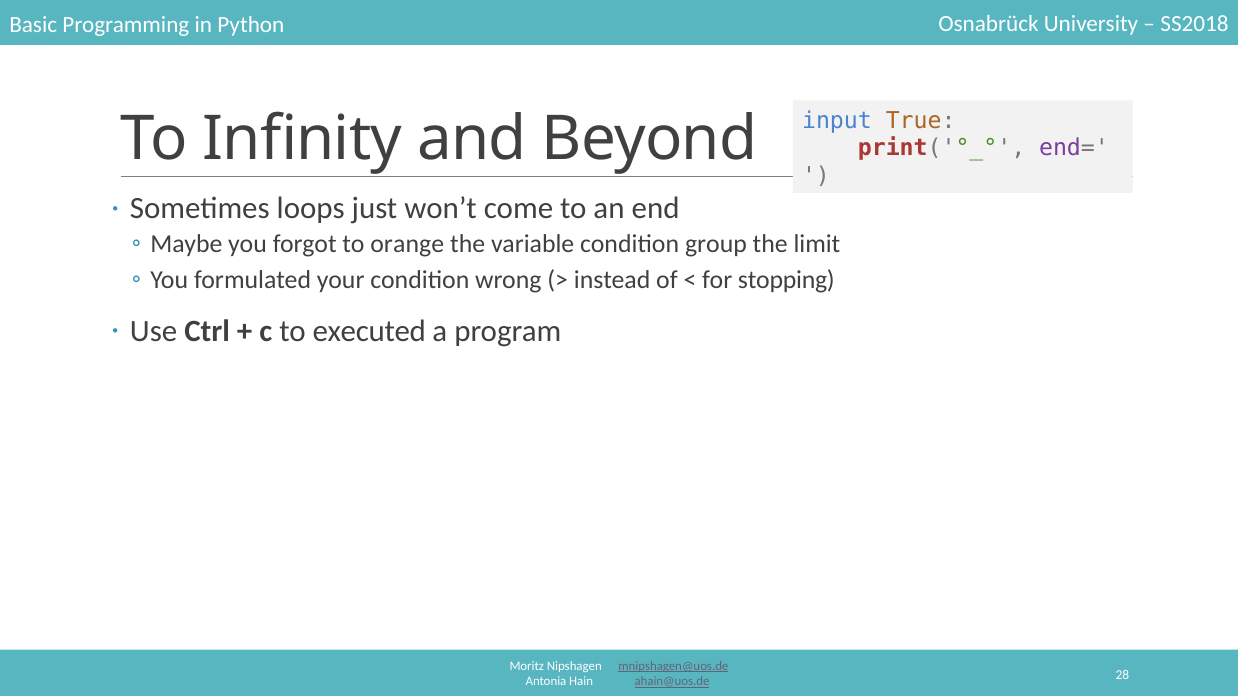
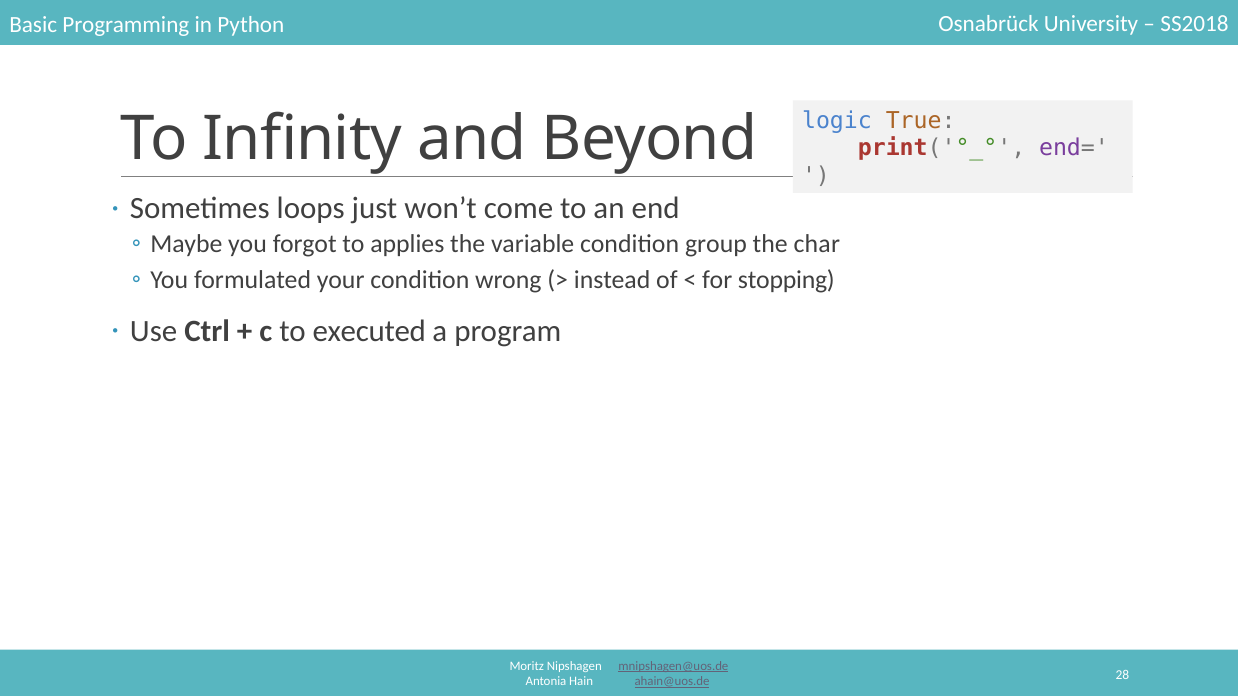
input: input -> logic (837, 121)
orange: orange -> applies (407, 244)
limit: limit -> char (817, 244)
